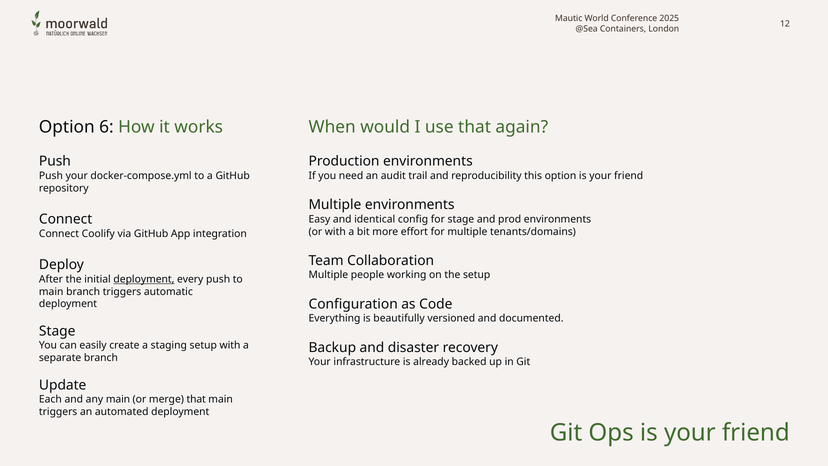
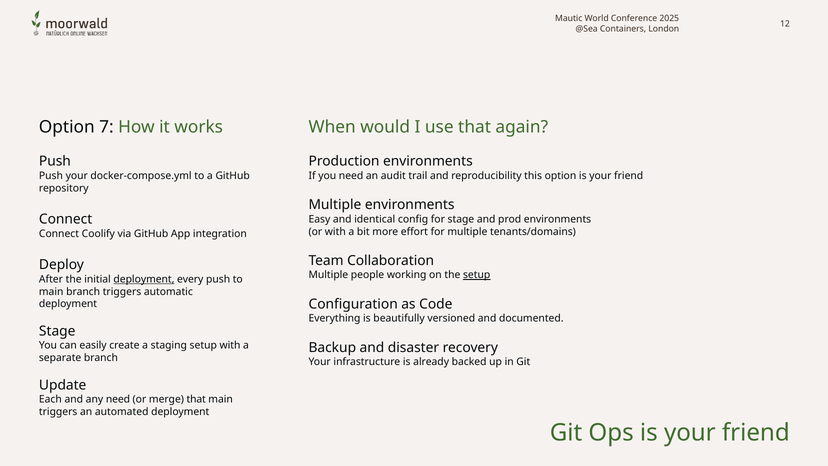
6: 6 -> 7 (106, 127)
setup underline: none -> present (477, 275)
any main: main -> need (118, 399)
